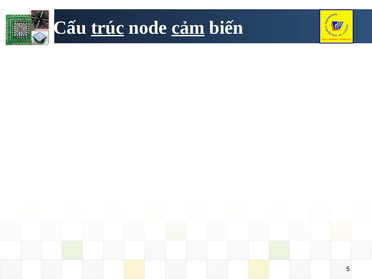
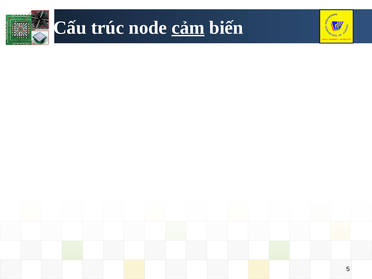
trúc underline: present -> none (108, 28)
